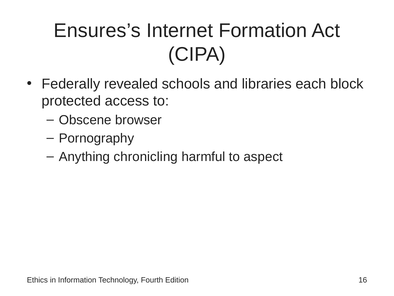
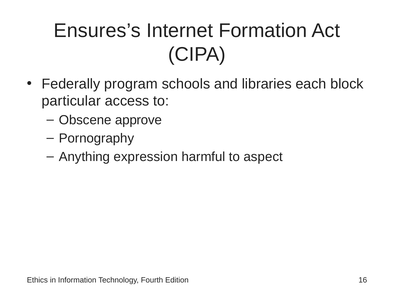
revealed: revealed -> program (131, 84)
protected: protected -> particular (71, 101)
browser: browser -> approve (139, 120)
chronicling: chronicling -> expression (146, 157)
